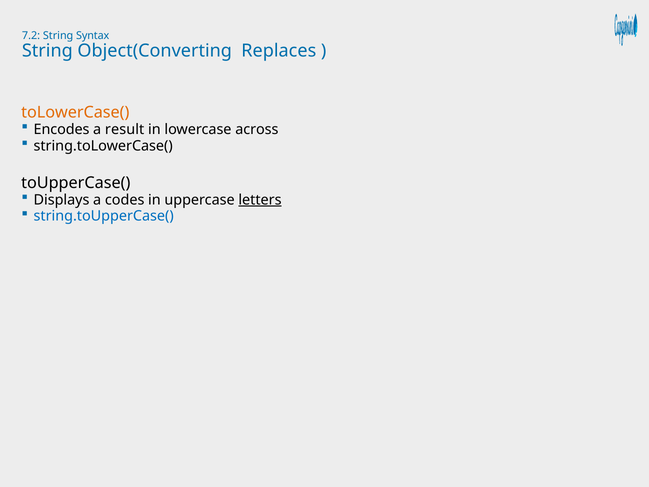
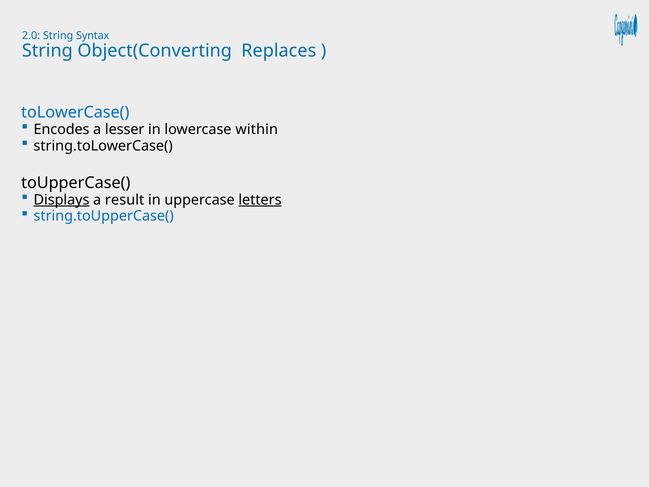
7.2: 7.2 -> 2.0 (31, 35)
toLowerCase( colour: orange -> blue (75, 112)
result: result -> lesser (125, 130)
across: across -> within (257, 130)
Displays underline: none -> present (62, 200)
codes: codes -> result (125, 200)
